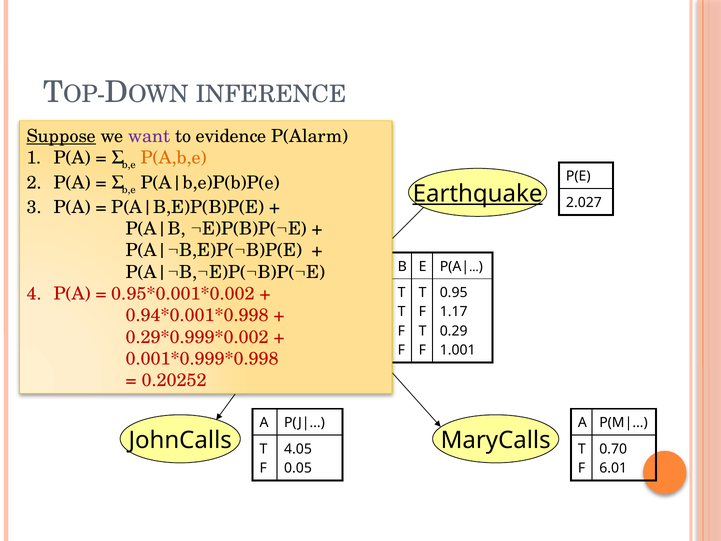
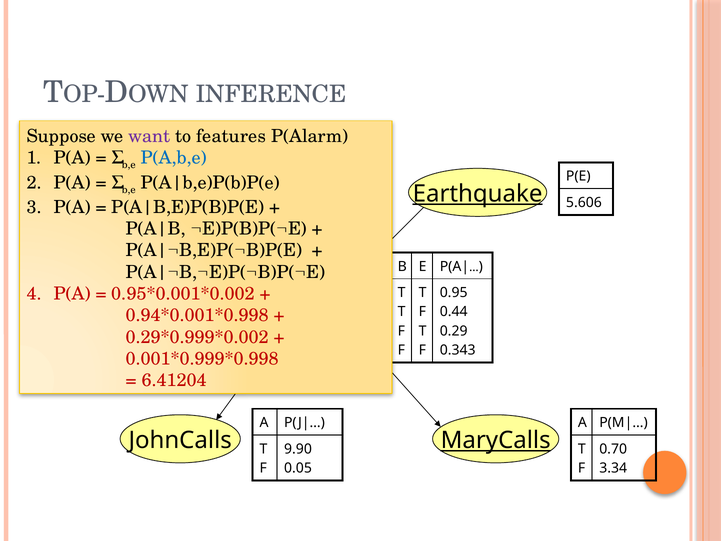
Suppose underline: present -> none (61, 136)
evidence: evidence -> features (231, 136)
P(A,b,e colour: orange -> blue (174, 158)
2.027: 2.027 -> 5.606 (584, 203)
1.17: 1.17 -> 0.44 (454, 312)
1.001: 1.001 -> 0.343 (458, 350)
0.20252: 0.20252 -> 6.41204 (174, 380)
MaryCalls underline: none -> present (496, 440)
4.05: 4.05 -> 9.90 (298, 449)
6.01: 6.01 -> 3.34 (613, 468)
